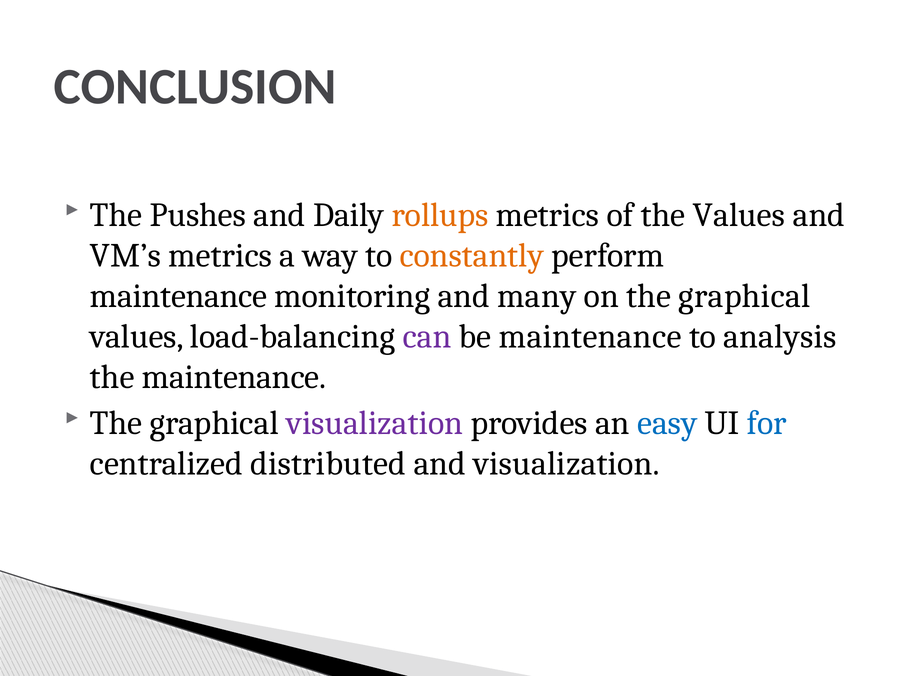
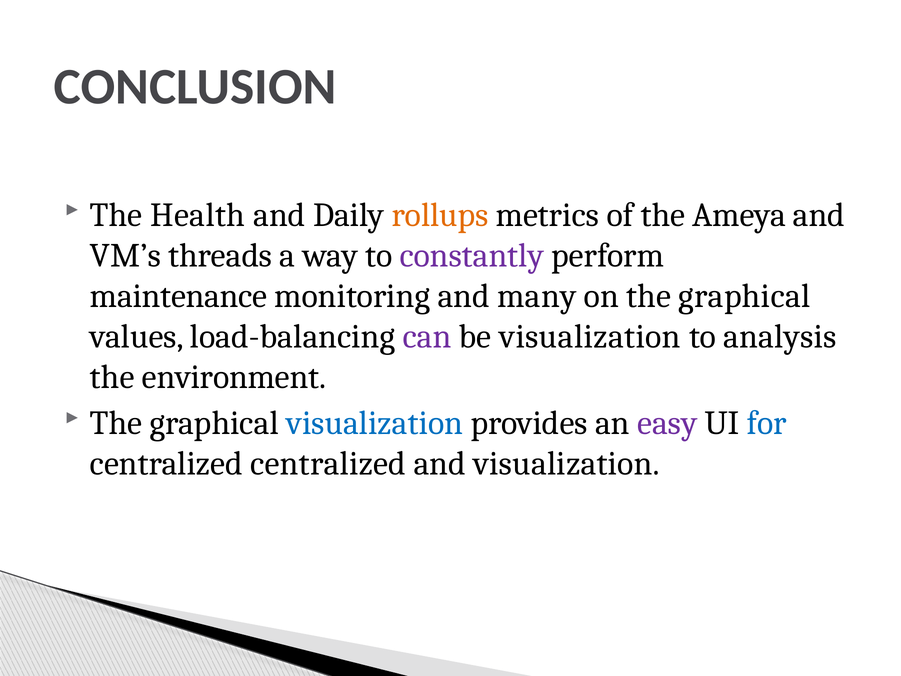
Pushes: Pushes -> Health (198, 215)
the Values: Values -> Ameya (739, 215)
VM’s metrics: metrics -> threads (220, 255)
constantly colour: orange -> purple (472, 255)
be maintenance: maintenance -> visualization (590, 337)
the maintenance: maintenance -> environment (234, 377)
visualization colour: purple -> blue (375, 423)
easy colour: blue -> purple (667, 423)
centralized distributed: distributed -> centralized (328, 463)
